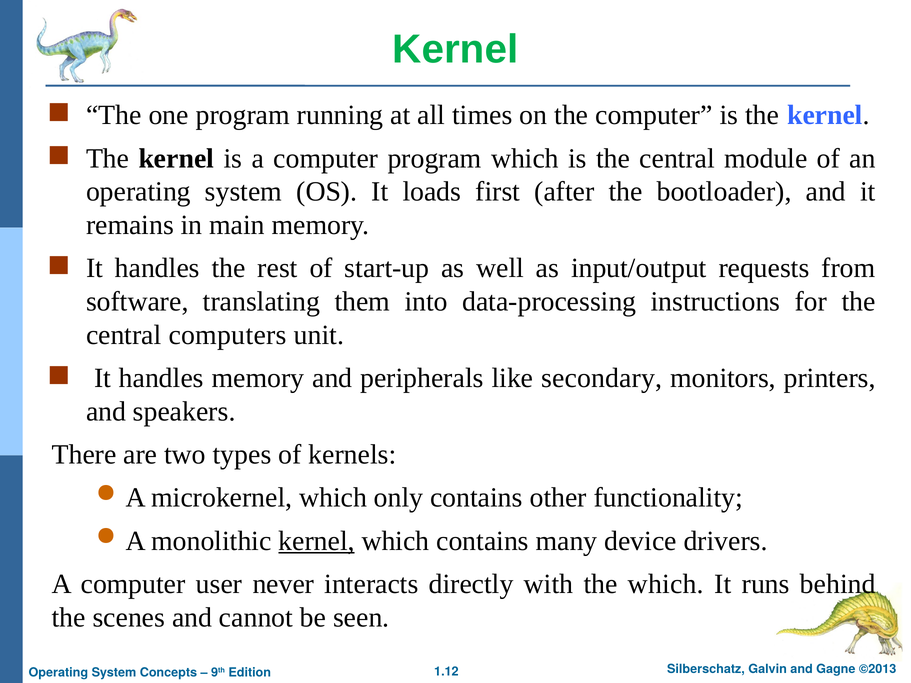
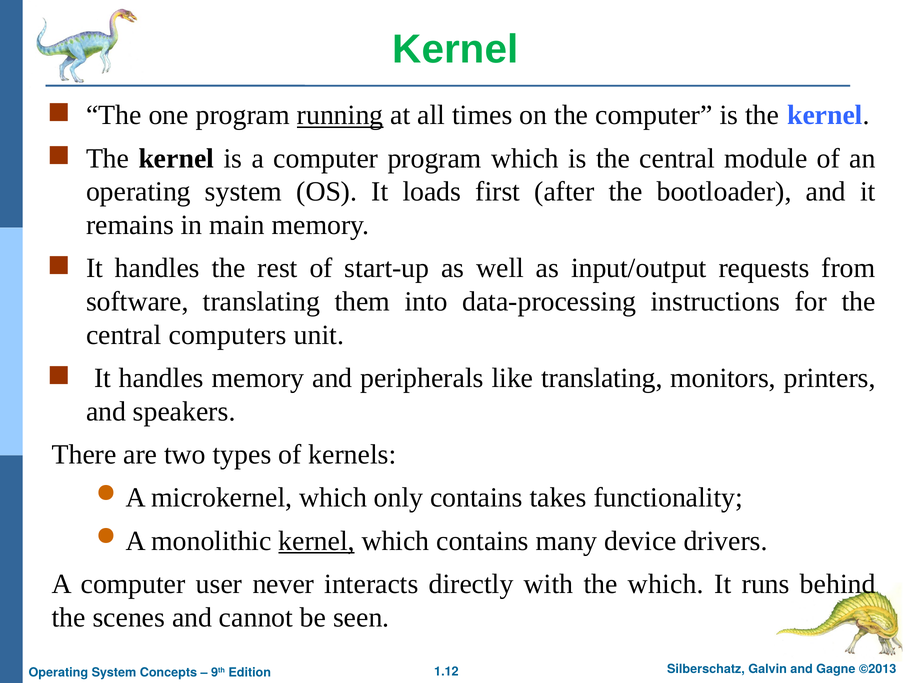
running underline: none -> present (340, 115)
like secondary: secondary -> translating (602, 378)
other: other -> takes (558, 498)
